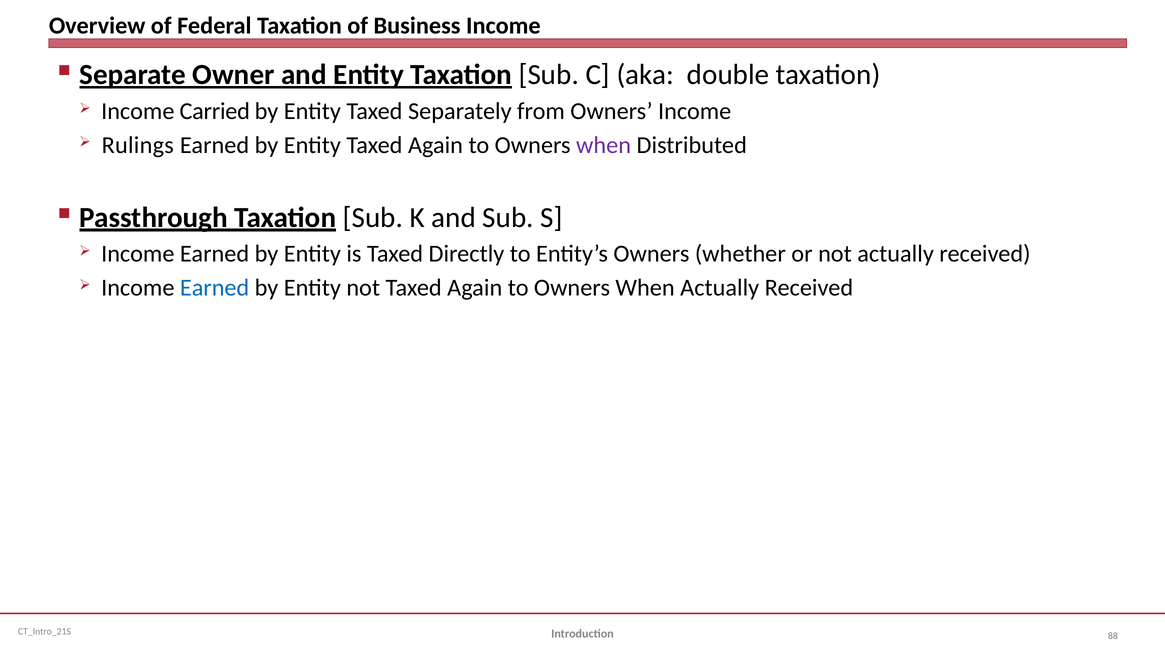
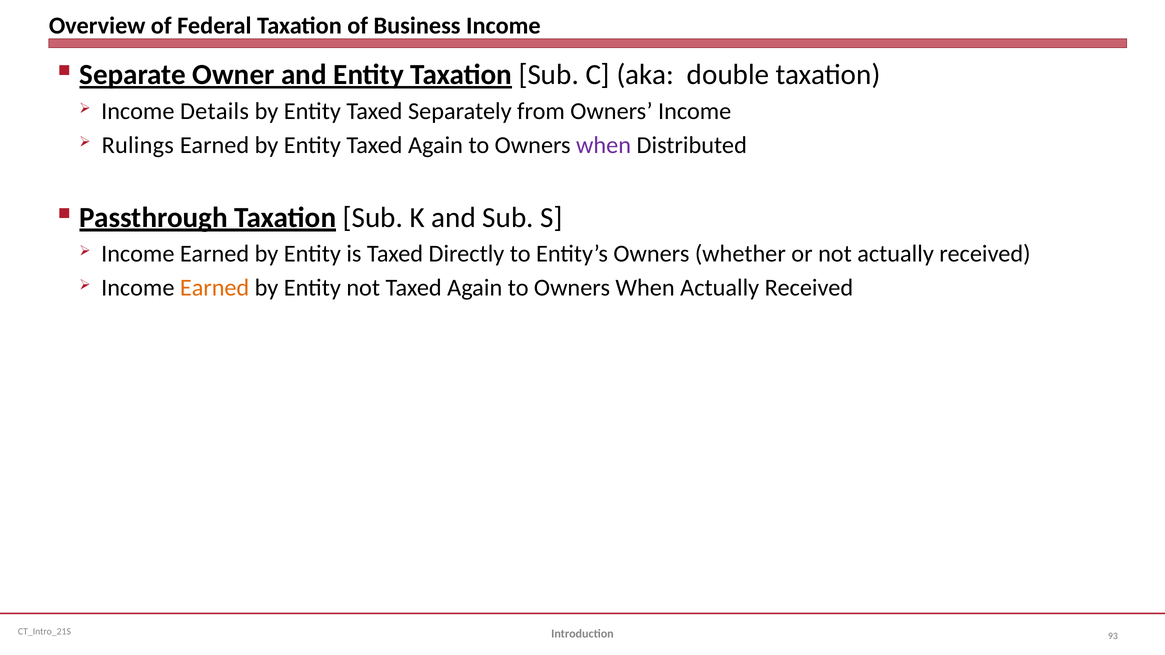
Carried: Carried -> Details (214, 111)
Earned colour: blue -> orange (215, 288)
88: 88 -> 93 (1113, 636)
